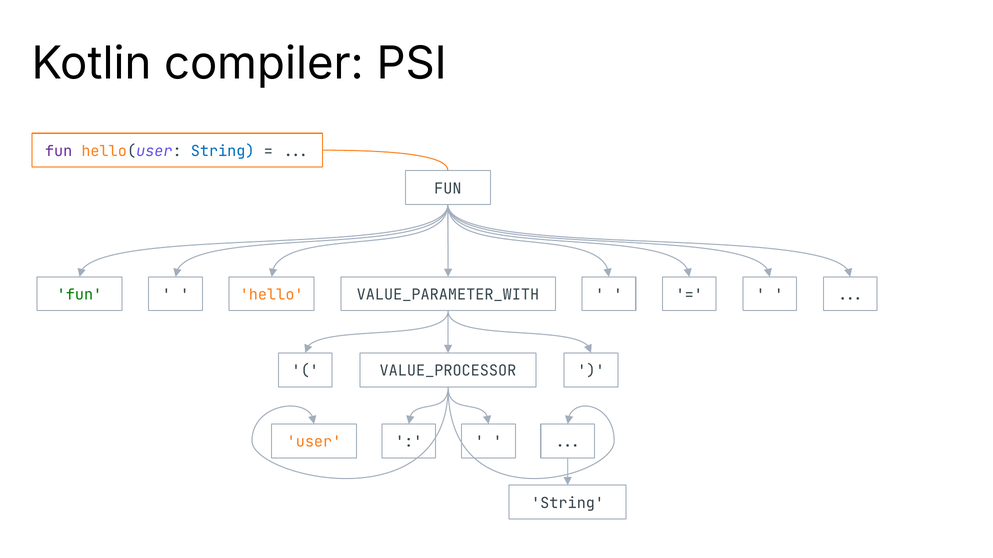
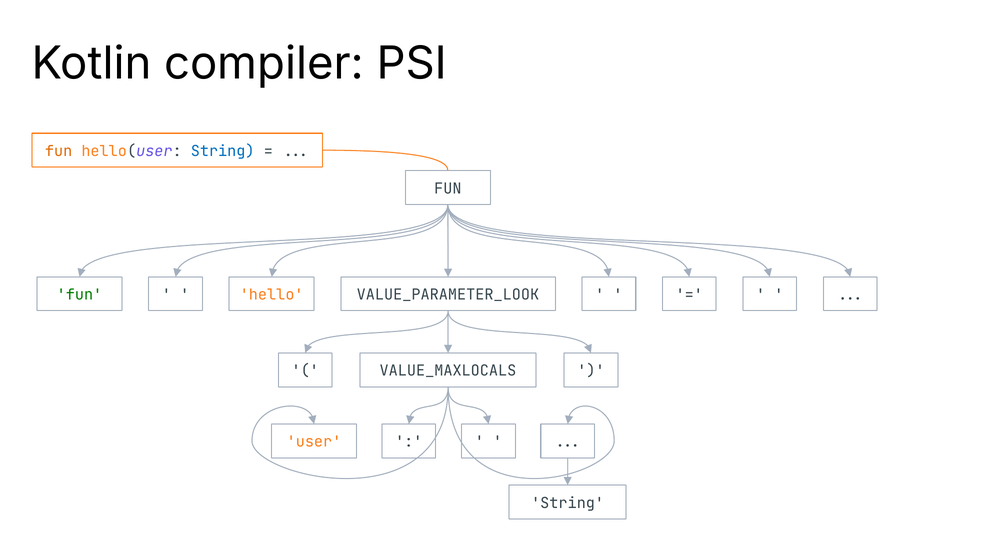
fun colour: purple -> orange (59, 151)
VALUE_PARAMETER_WITH: VALUE_PARAMETER_WITH -> VALUE_PARAMETER_LOOK (448, 295)
VALUE_PROCESSOR: VALUE_PROCESSOR -> VALUE_MAXLOCALS (448, 371)
